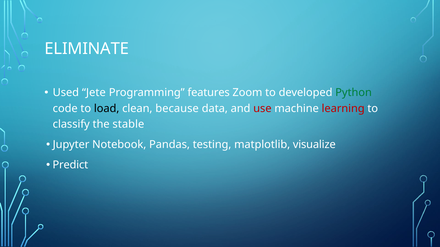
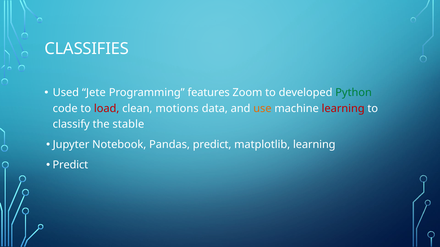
ELIMINATE: ELIMINATE -> CLASSIFIES (87, 49)
load colour: black -> red (107, 109)
because: because -> motions (177, 109)
use colour: red -> orange (262, 109)
Pandas testing: testing -> predict (212, 145)
matplotlib visualize: visualize -> learning (314, 145)
